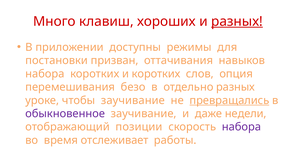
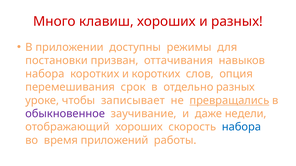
разных underline: present -> none (237, 21)
безо: безо -> срок (133, 87)
чтобы заучивание: заучивание -> записывает (133, 101)
отображающий позиции: позиции -> хороших (139, 127)
набора colour: purple -> blue (241, 127)
отслеживает: отслеживает -> приложений (115, 141)
